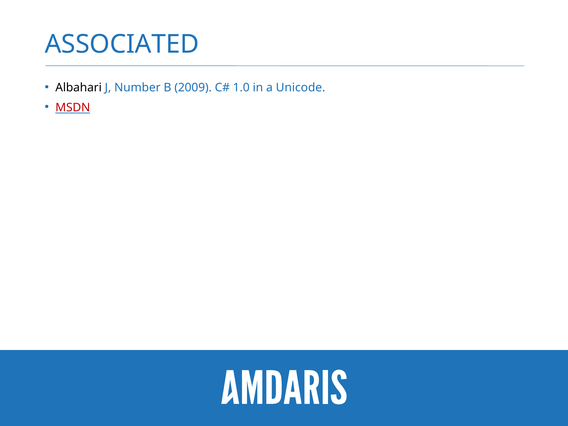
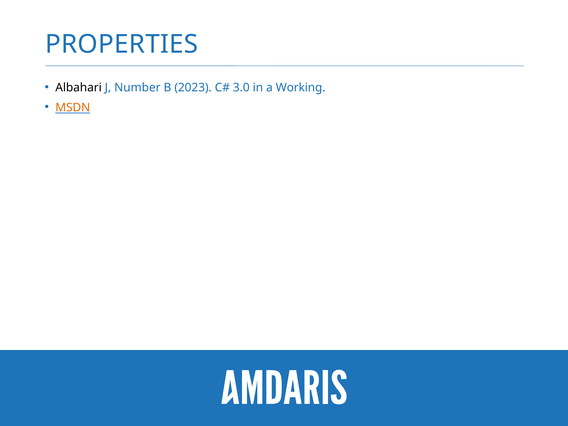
ASSOCIATED: ASSOCIATED -> PROPERTIES (122, 44)
2009: 2009 -> 2023 (193, 88)
1.0: 1.0 -> 3.0 (241, 88)
Unicode: Unicode -> Working (301, 88)
MSDN colour: red -> orange (73, 108)
